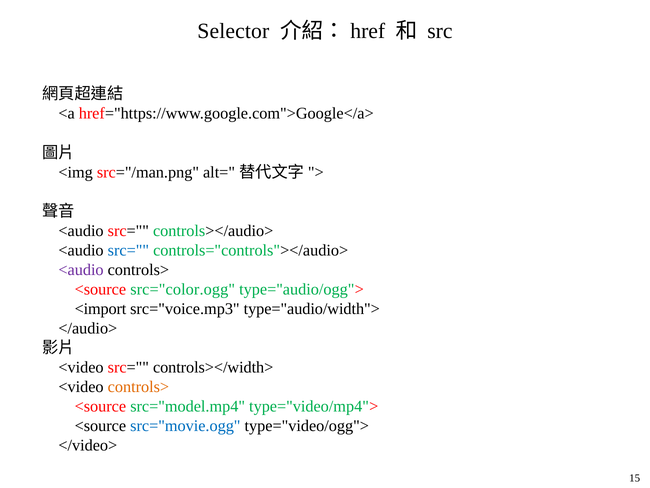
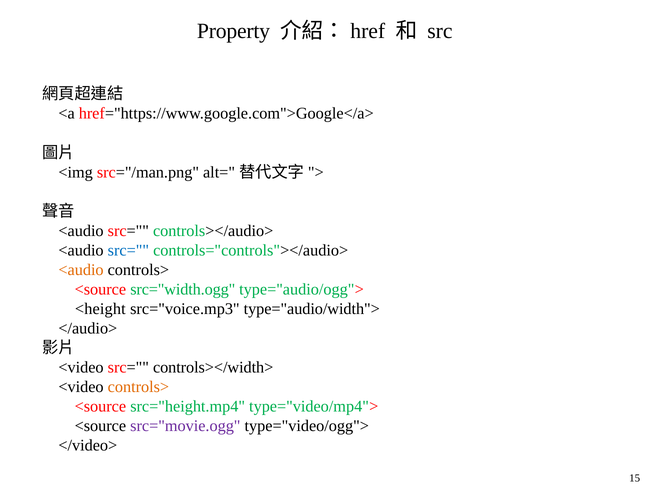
Selector: Selector -> Property (233, 31)
<audio colour: purple -> orange (81, 270)
src="color.ogg: src="color.ogg -> src="width.ogg (183, 289)
<import: <import -> <height (100, 309)
src="model.mp4: src="model.mp4 -> src="height.mp4 (188, 406)
src="movie.ogg colour: blue -> purple (185, 426)
